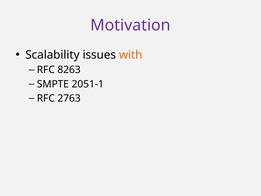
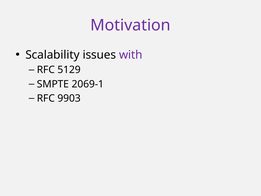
with colour: orange -> purple (131, 55)
8263: 8263 -> 5129 (69, 70)
2051-1: 2051-1 -> 2069-1 (88, 84)
2763: 2763 -> 9903 (69, 98)
